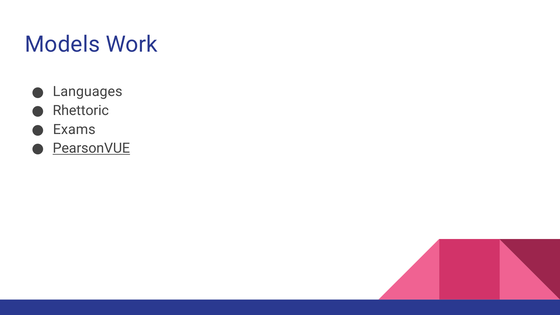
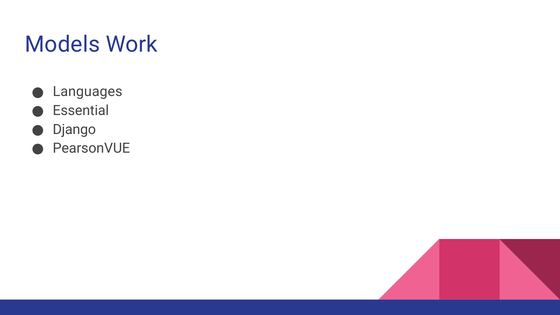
Rhettoric: Rhettoric -> Essential (81, 111)
Exams: Exams -> Django (74, 129)
PearsonVUE underline: present -> none (91, 148)
